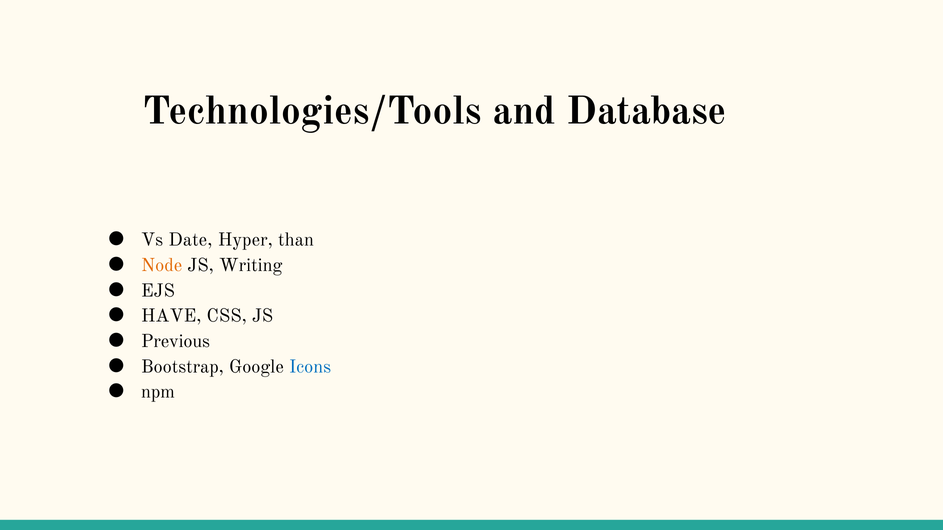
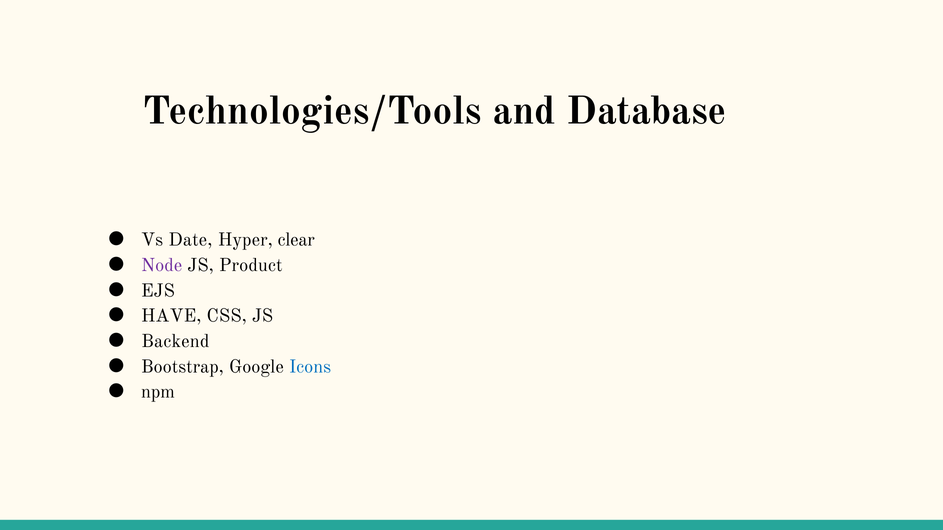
than: than -> clear (296, 240)
Node colour: orange -> purple (162, 265)
Writing: Writing -> Product (251, 265)
Previous: Previous -> Backend (175, 341)
